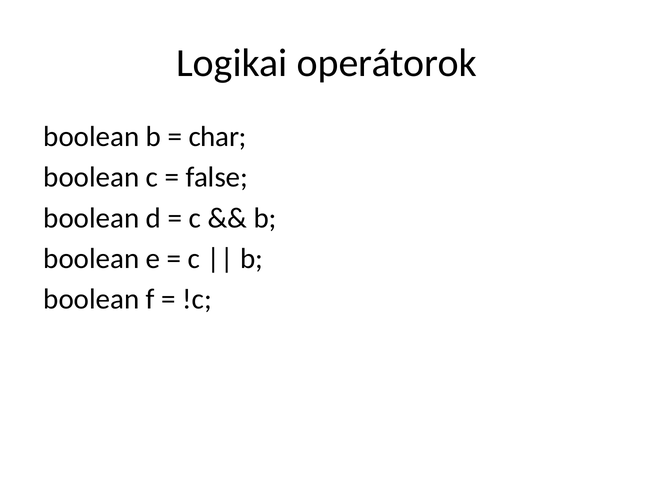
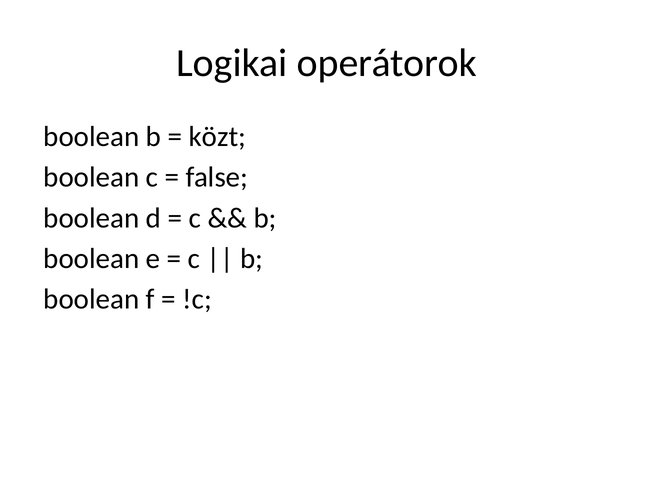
char: char -> közt (217, 137)
